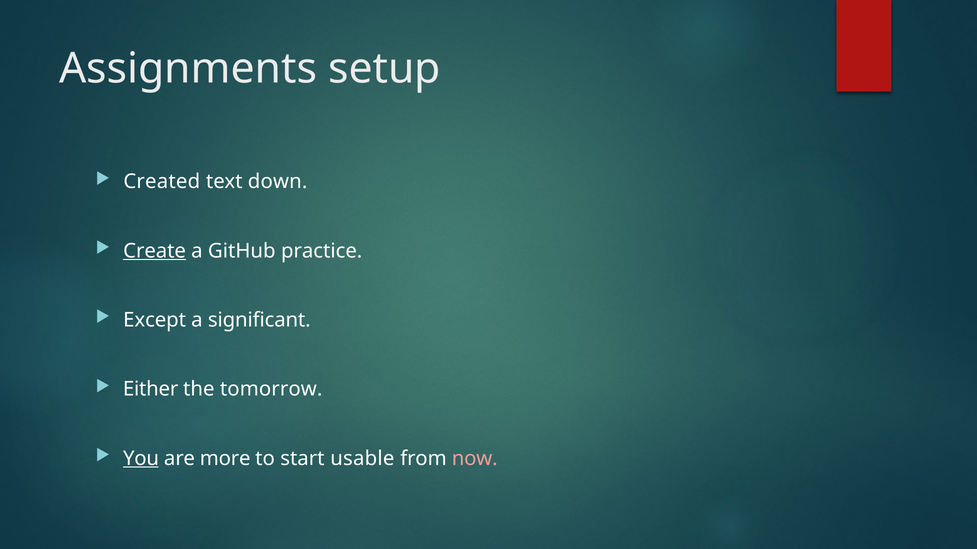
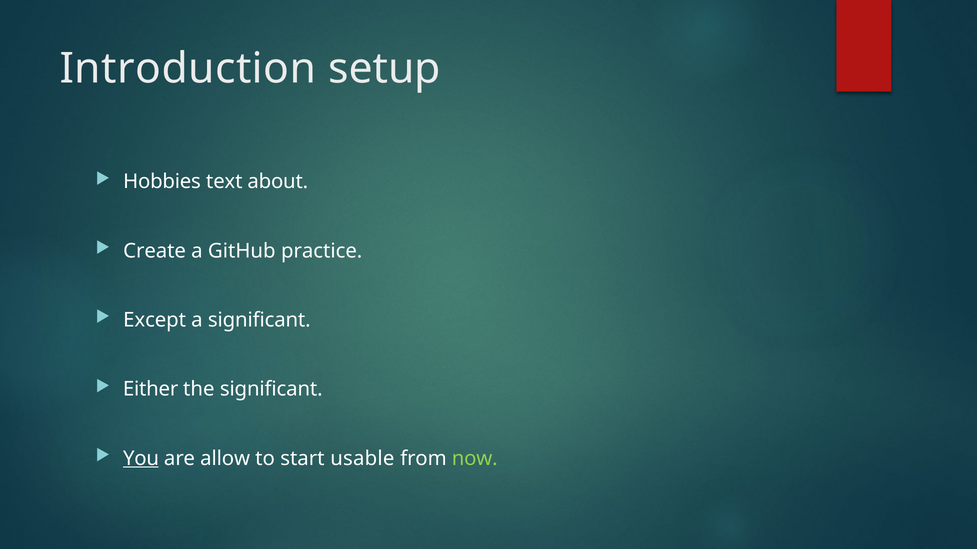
Assignments: Assignments -> Introduction (188, 69)
Created: Created -> Hobbies (162, 182)
down: down -> about (278, 182)
Create underline: present -> none (155, 251)
the tomorrow: tomorrow -> significant (271, 390)
more: more -> allow (225, 459)
now colour: pink -> light green (475, 459)
